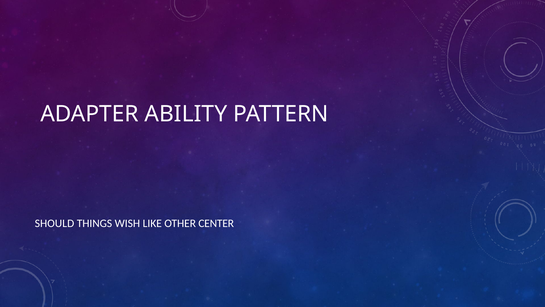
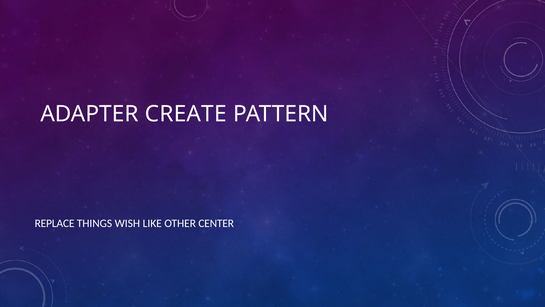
ABILITY: ABILITY -> CREATE (186, 114)
SHOULD: SHOULD -> REPLACE (55, 223)
